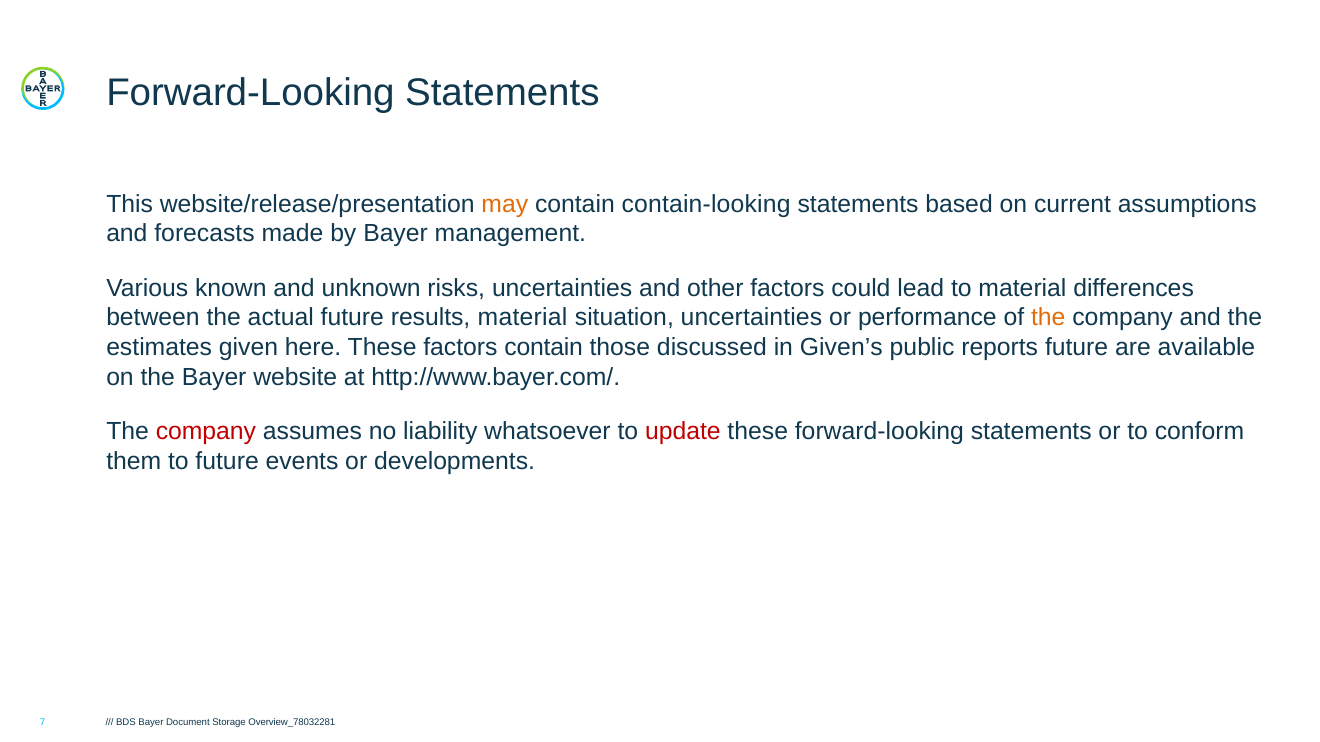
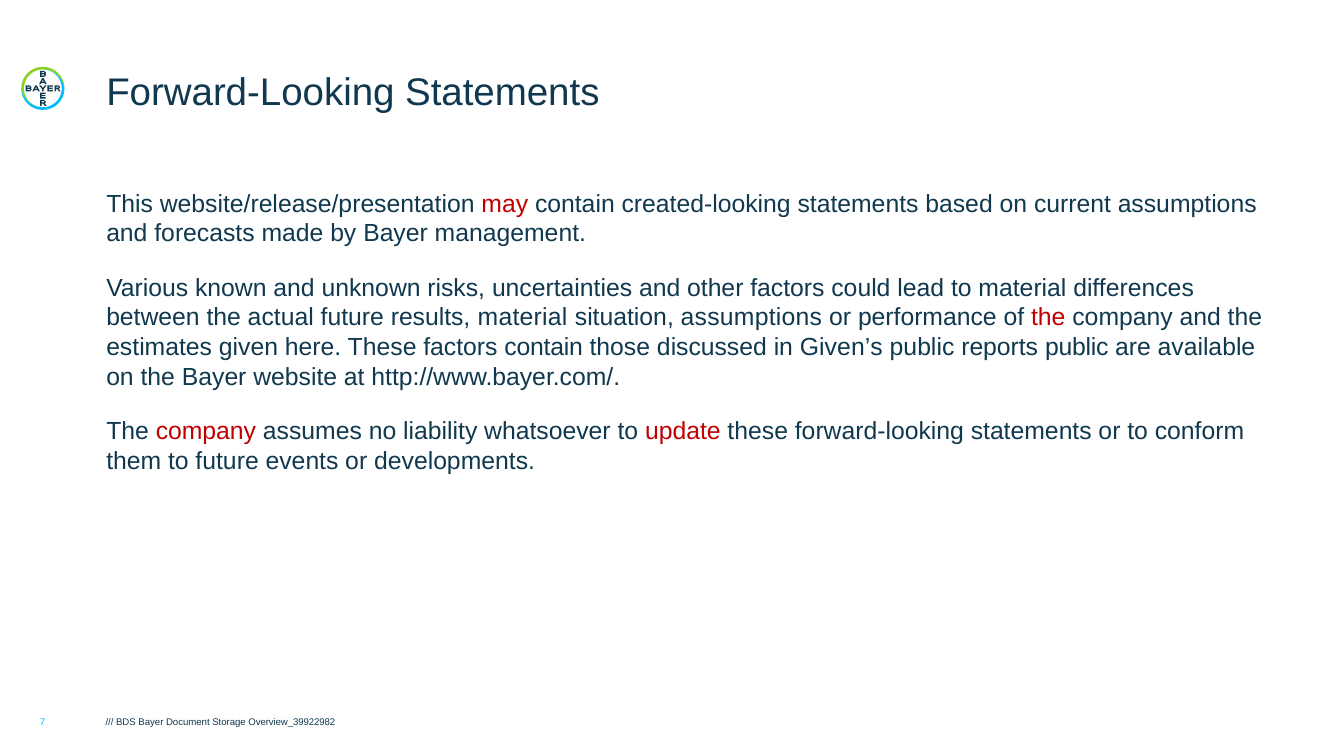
may colour: orange -> red (505, 204)
contain-looking: contain-looking -> created-looking (706, 204)
situation uncertainties: uncertainties -> assumptions (751, 318)
the colour: orange -> red (1048, 318)
reports future: future -> public (1077, 348)
Overview_78032281: Overview_78032281 -> Overview_39922982 (292, 723)
